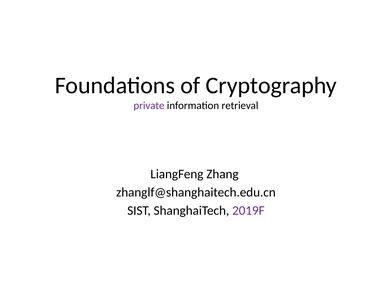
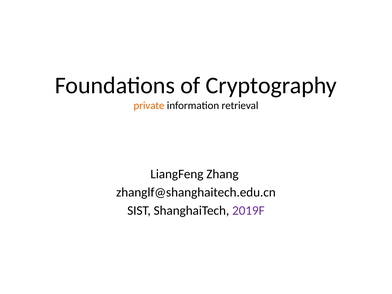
private colour: purple -> orange (149, 105)
